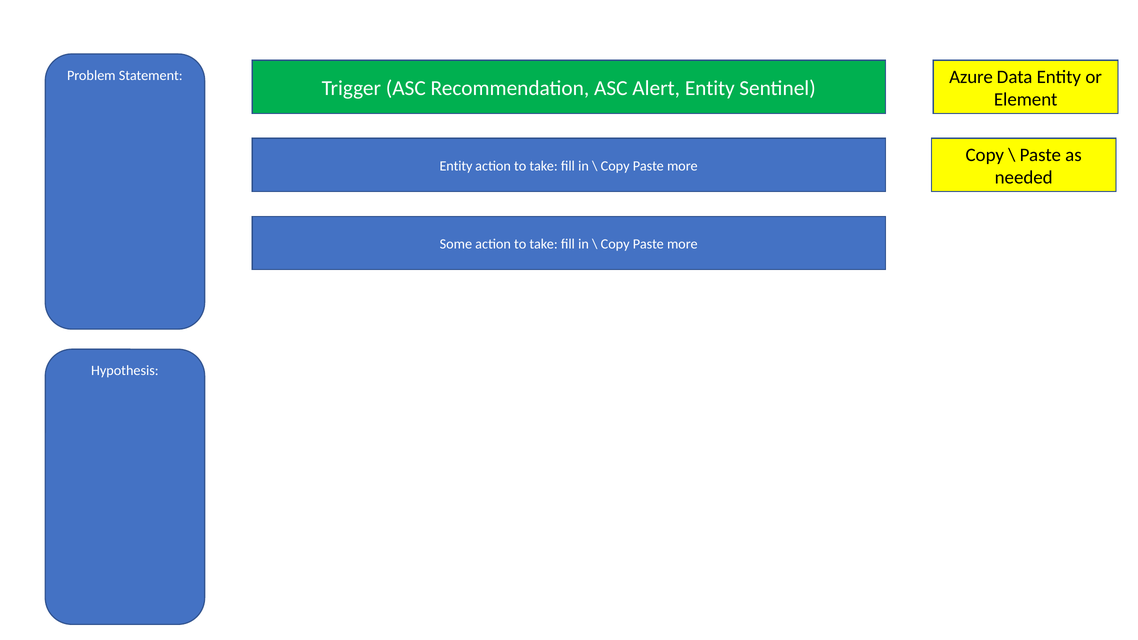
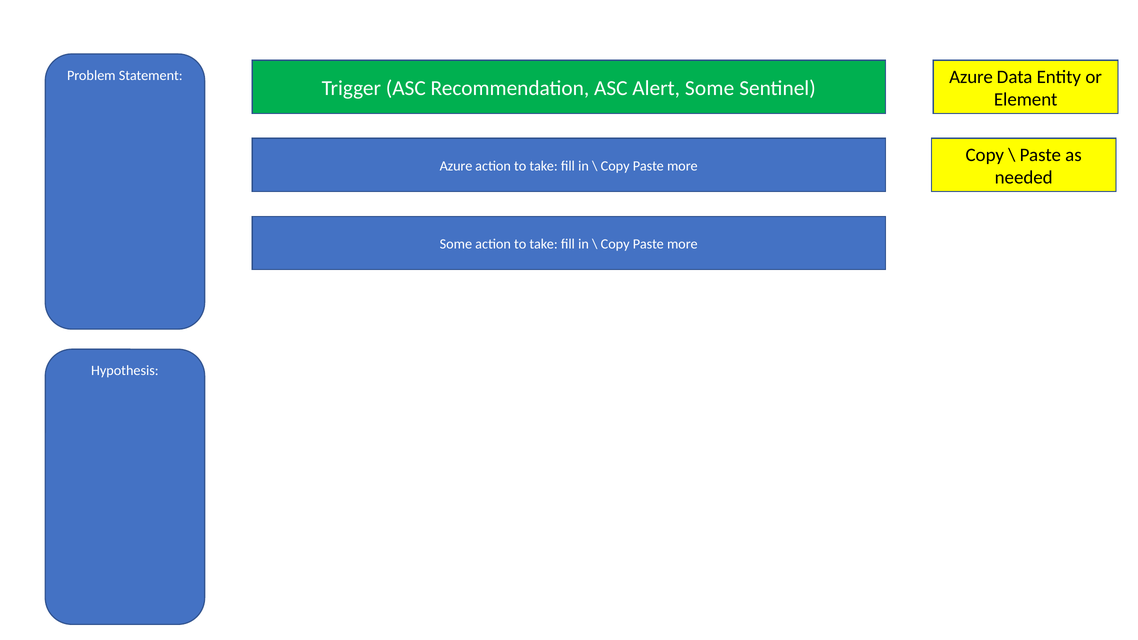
Alert Entity: Entity -> Some (710, 88)
Entity: Entity -> Azure (456, 166)
